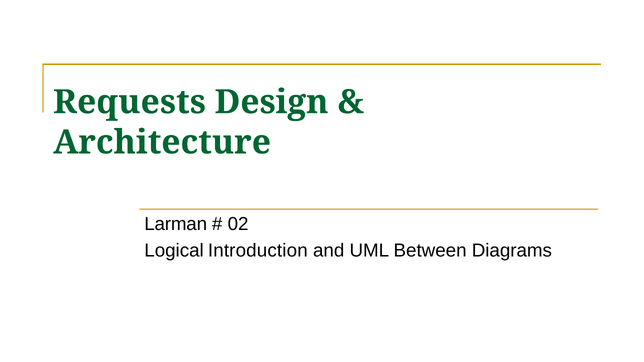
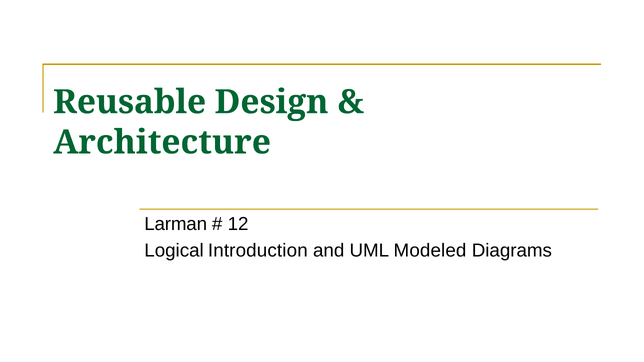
Requests: Requests -> Reusable (130, 102)
02: 02 -> 12 (238, 224)
Between: Between -> Modeled (430, 251)
